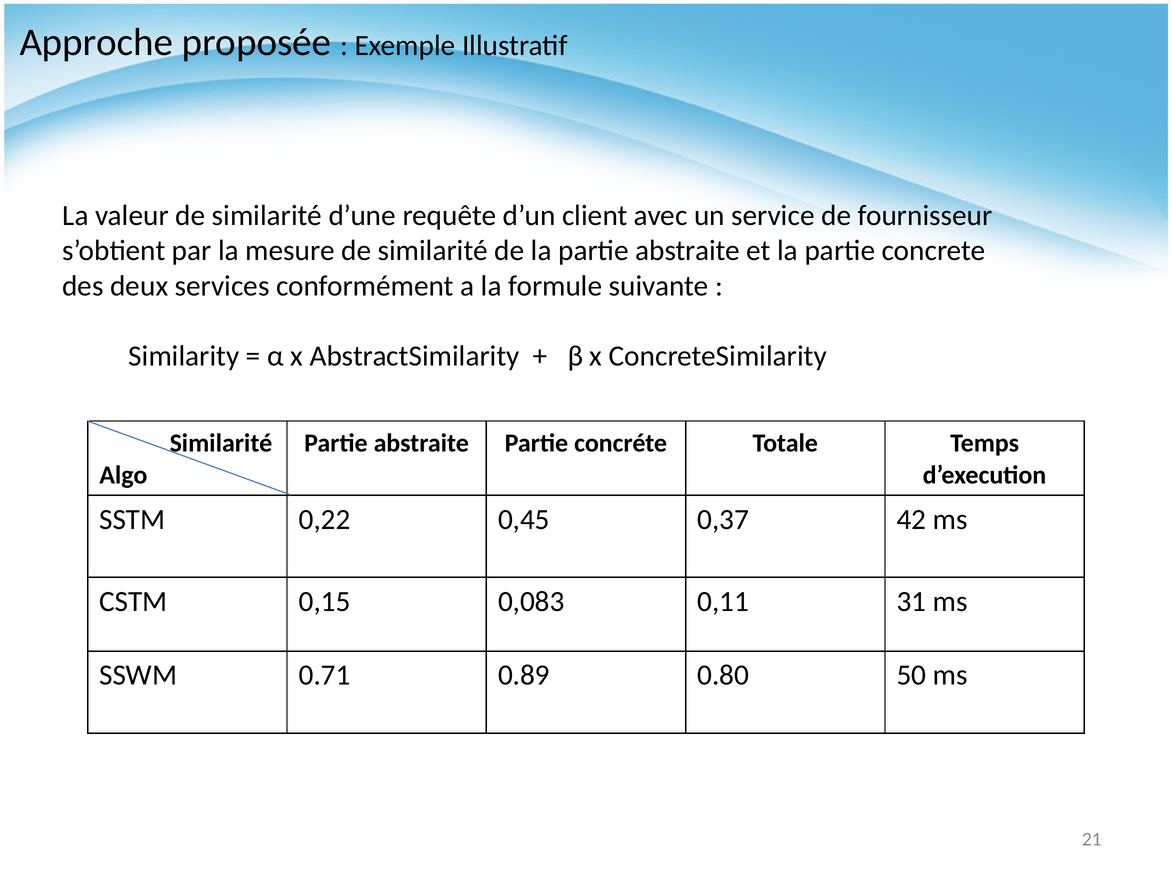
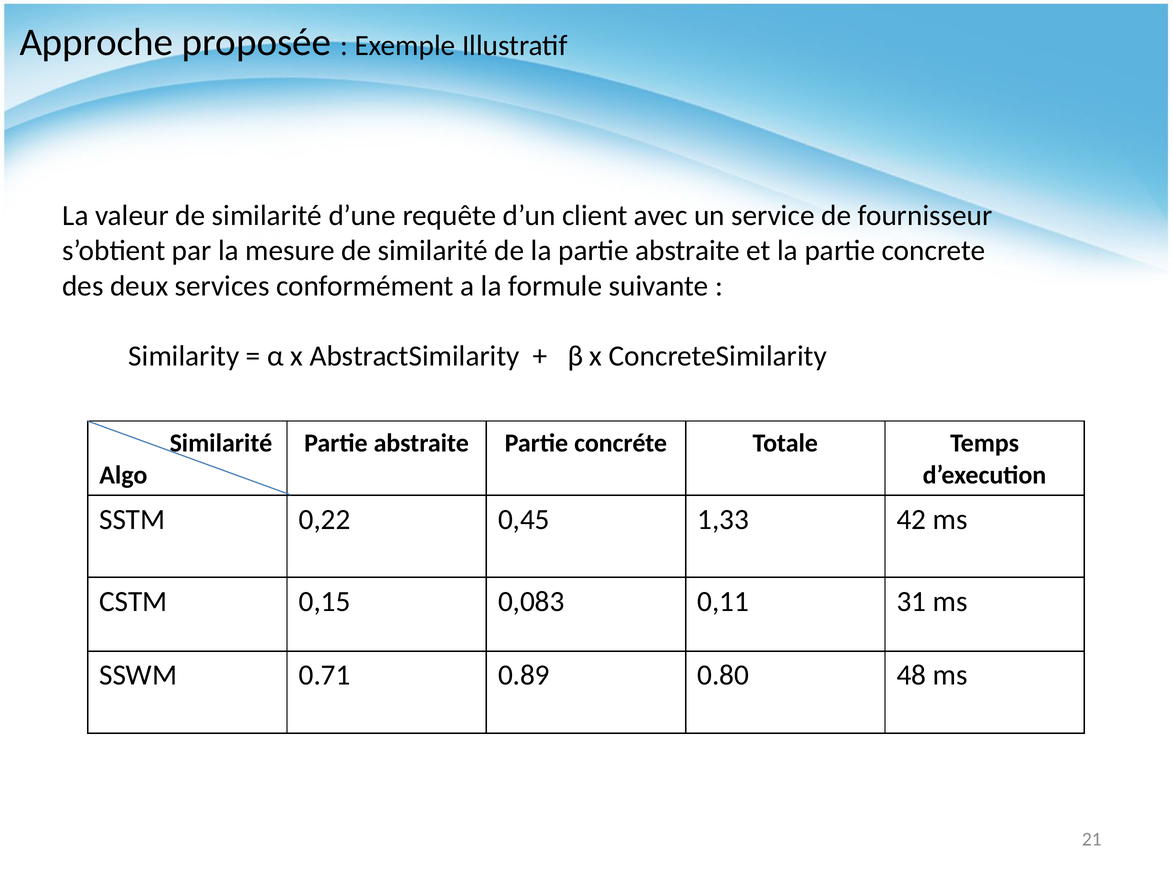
0,37: 0,37 -> 1,33 (723, 519)
50: 50 -> 48 (911, 675)
